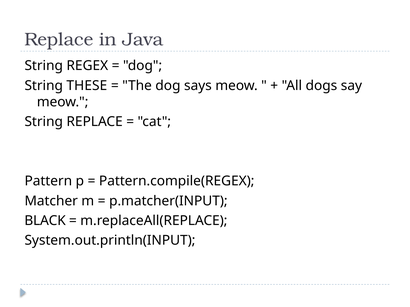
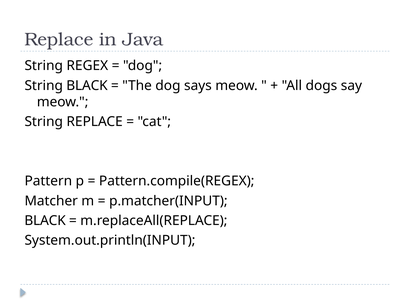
String THESE: THESE -> BLACK (87, 86)
